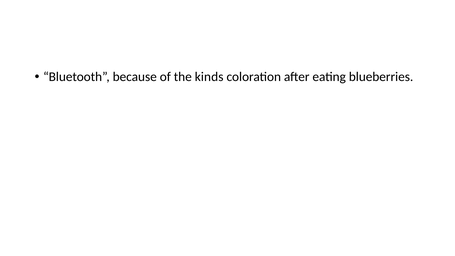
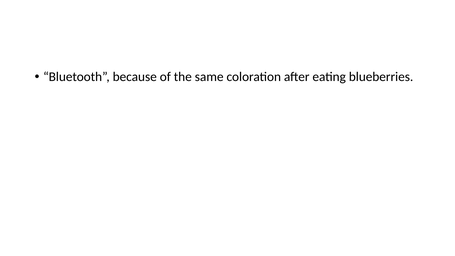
kinds: kinds -> same (209, 77)
